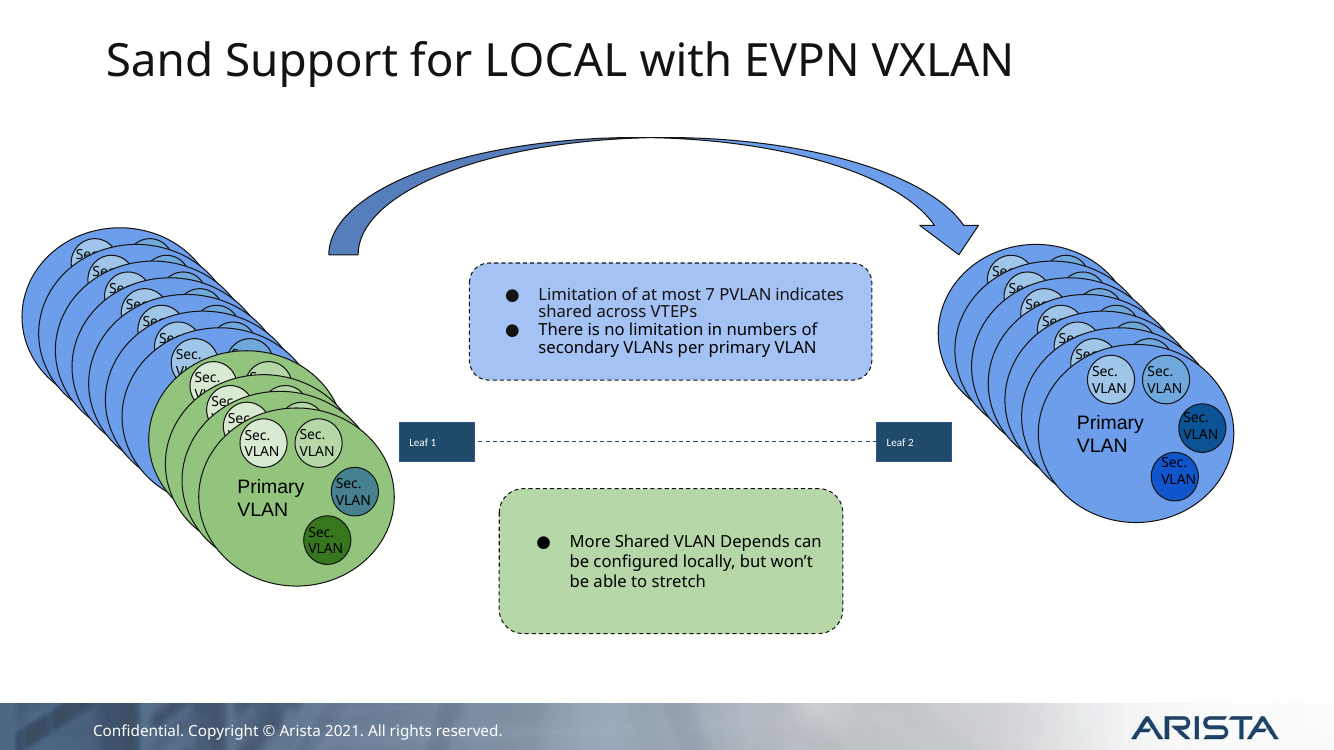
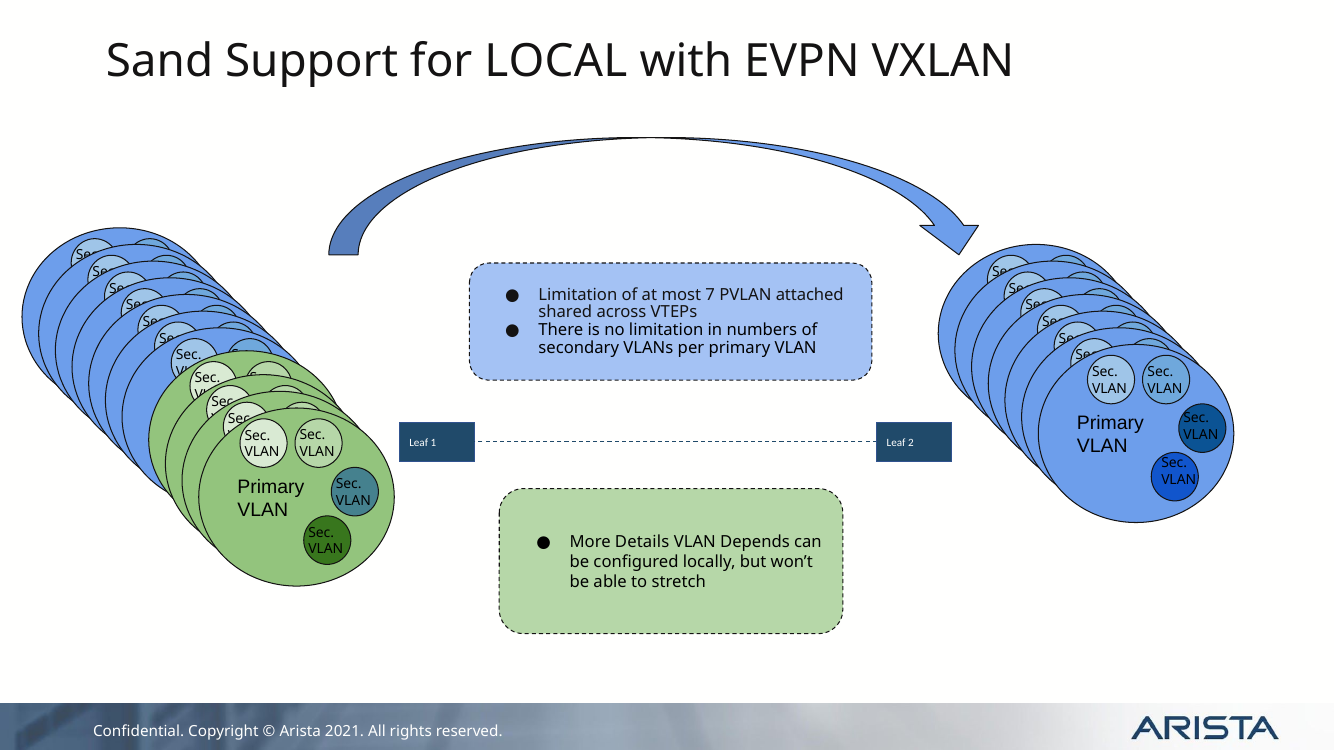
indicates: indicates -> attached (810, 295)
More Shared: Shared -> Details (642, 543)
